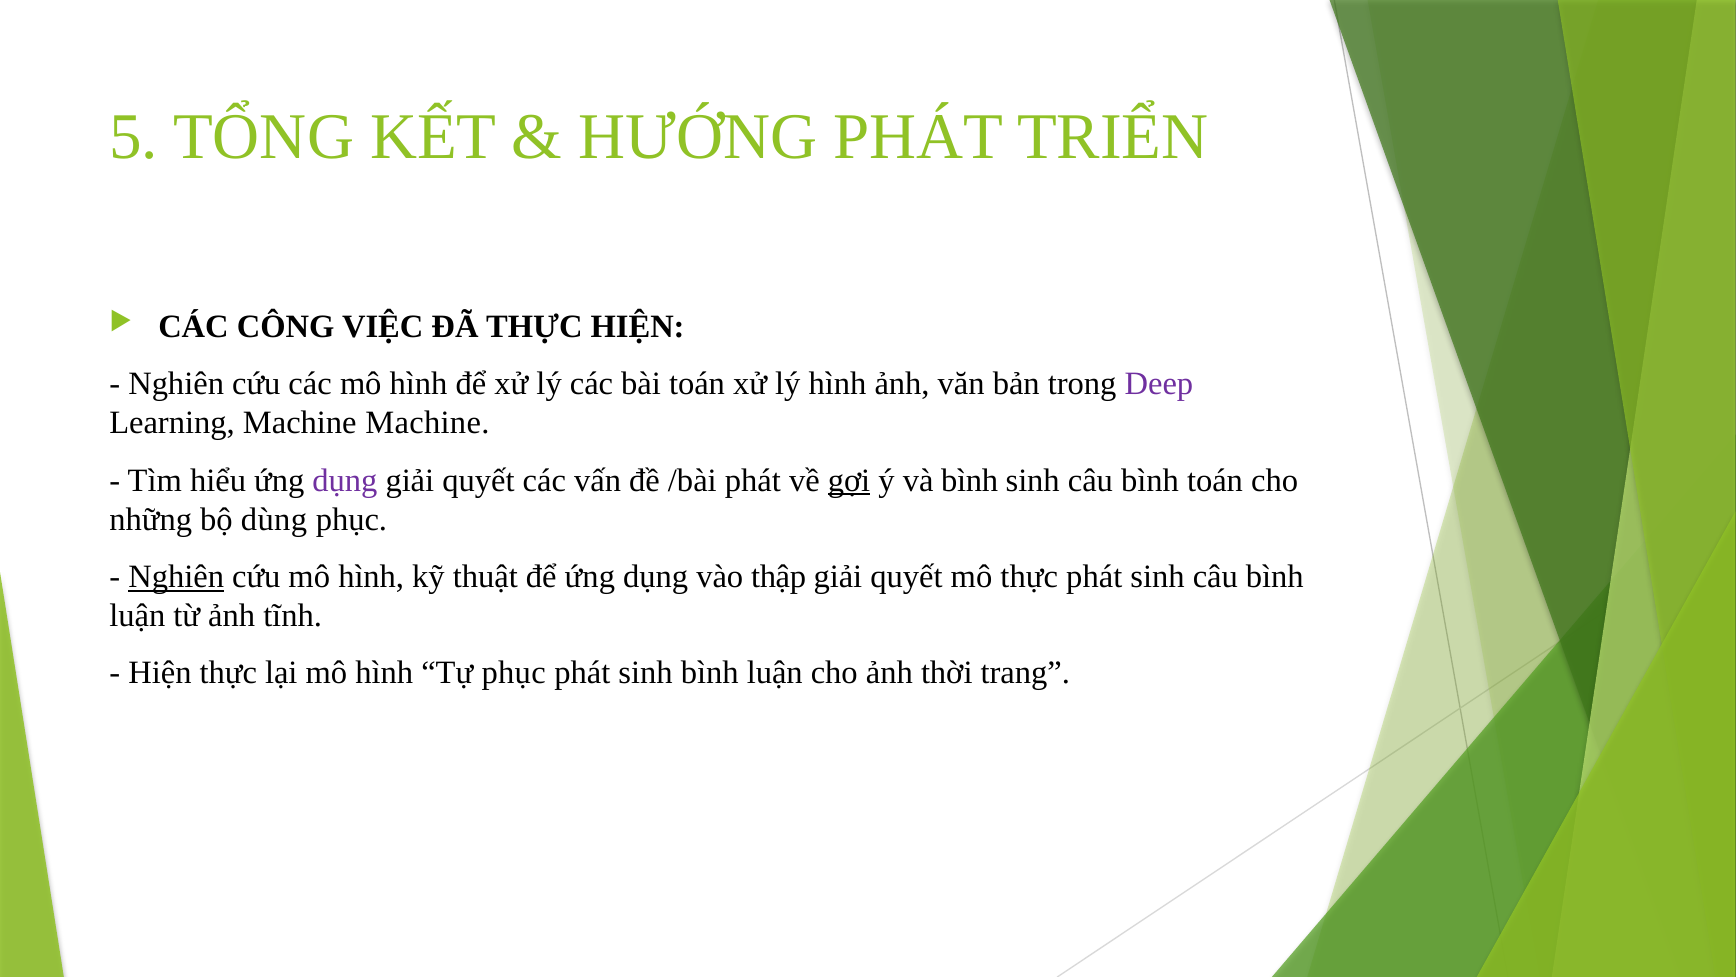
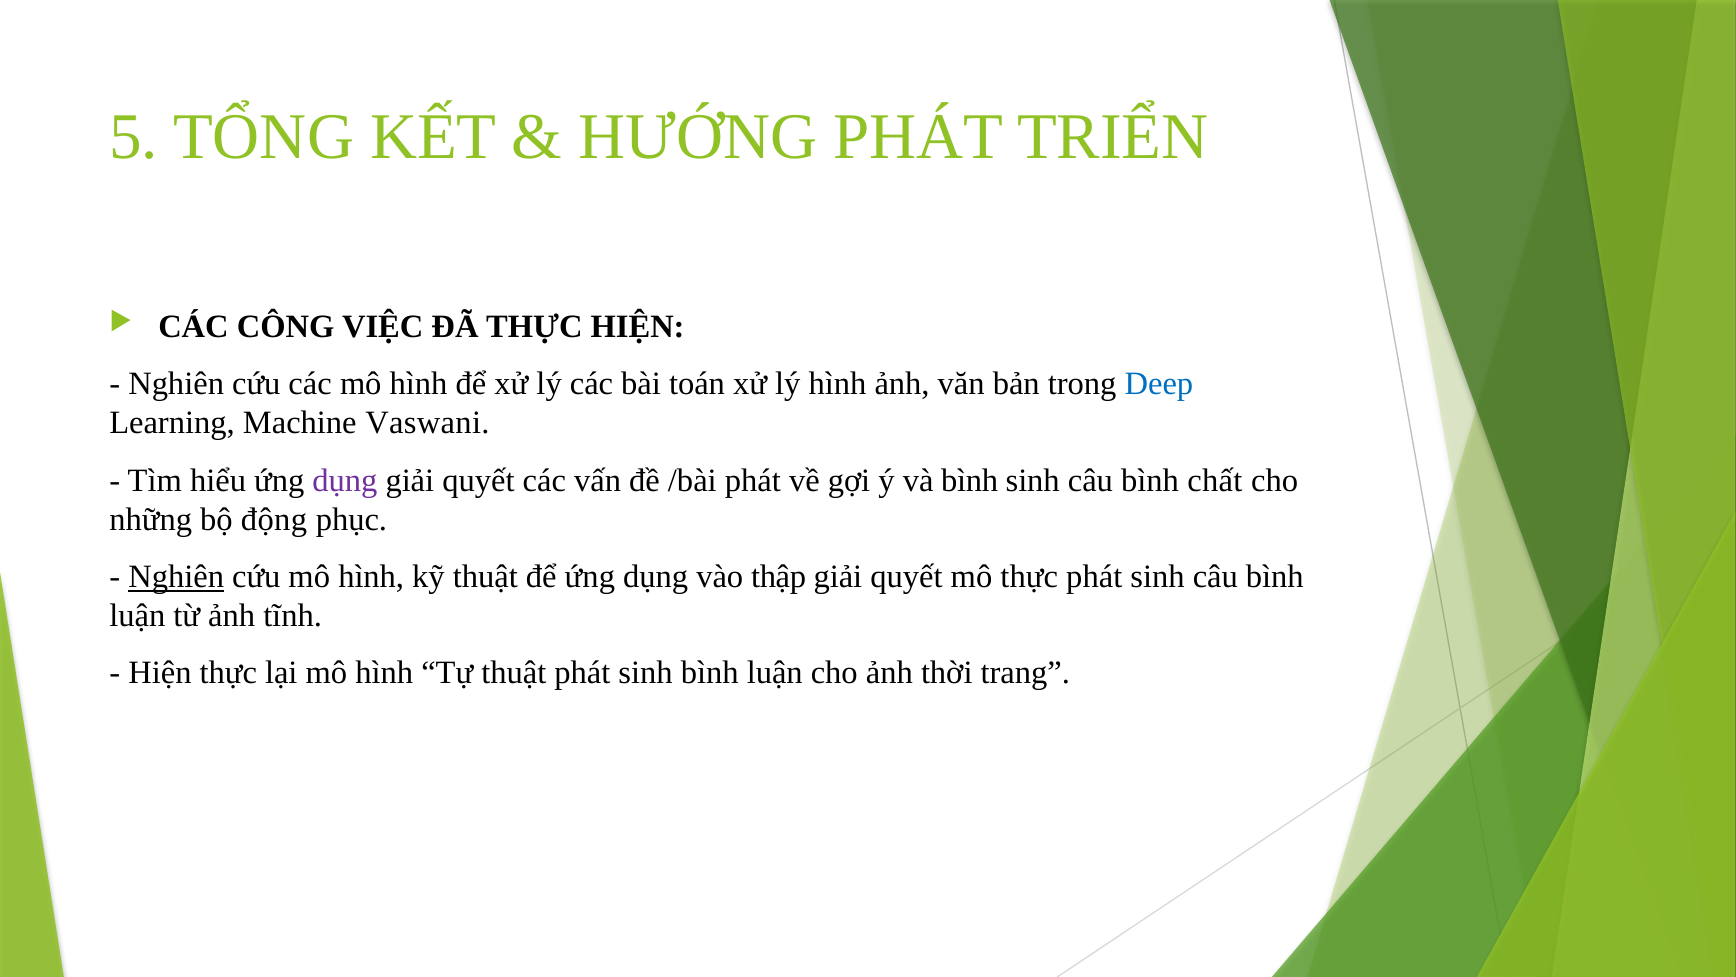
Deep colour: purple -> blue (1159, 384)
Machine Machine: Machine -> Vaswani (427, 423)
gợi underline: present -> none (849, 480)
bình toán: toán -> chất (1215, 480)
dùng: dùng -> động (274, 519)
Tự phục: phục -> thuật (514, 673)
